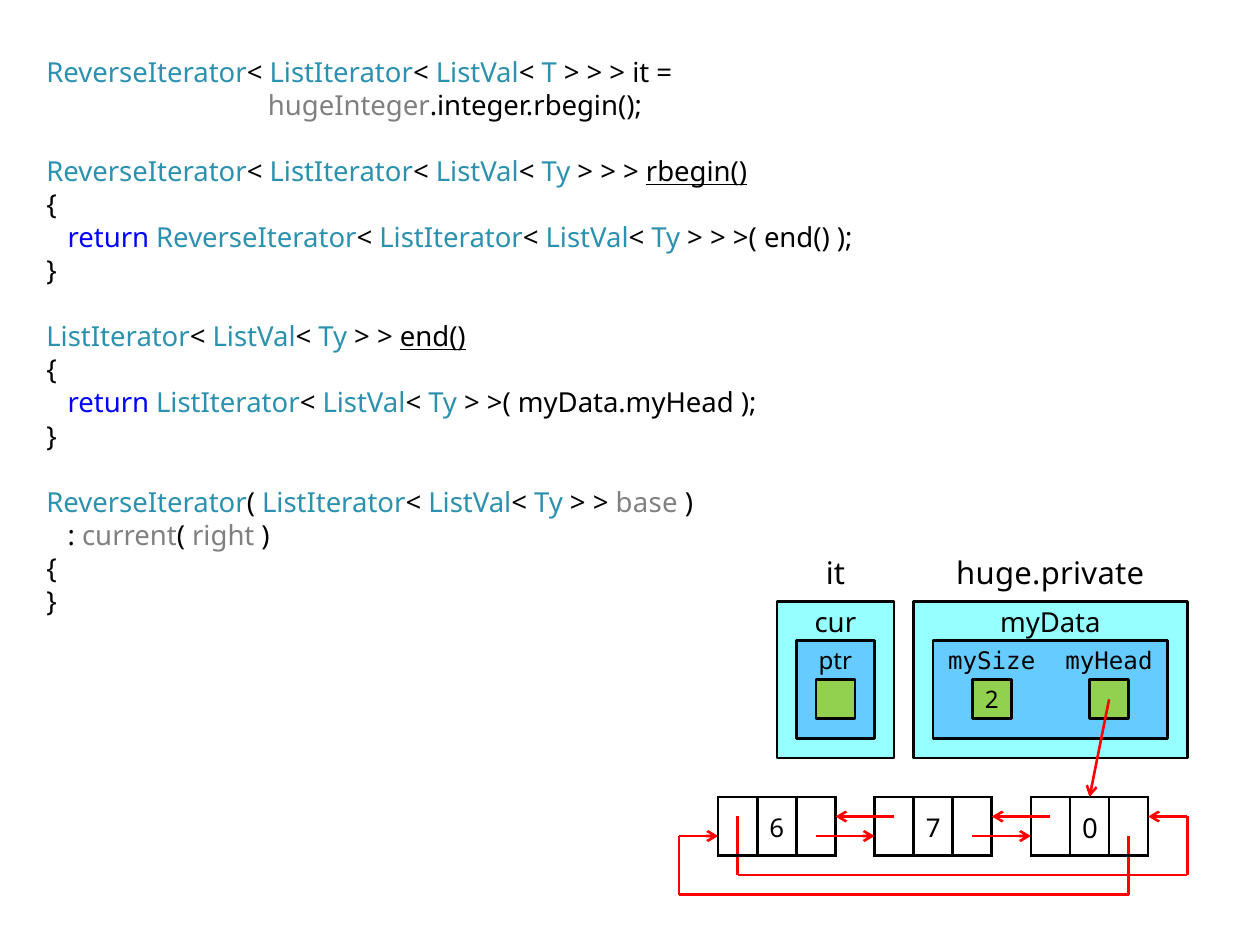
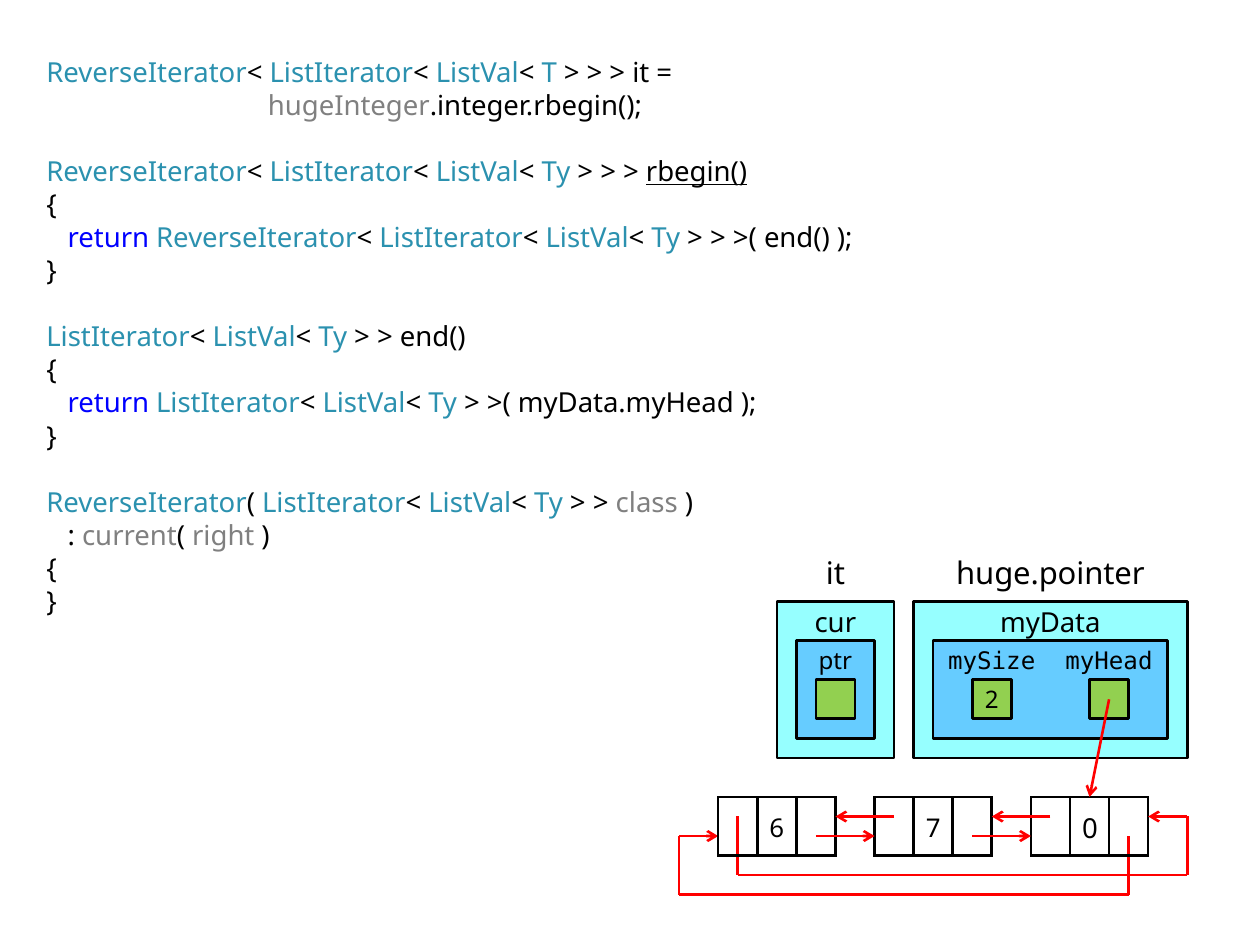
end( underline: present -> none (433, 338)
base: base -> class (647, 503)
huge.private: huge.private -> huge.pointer (1050, 575)
